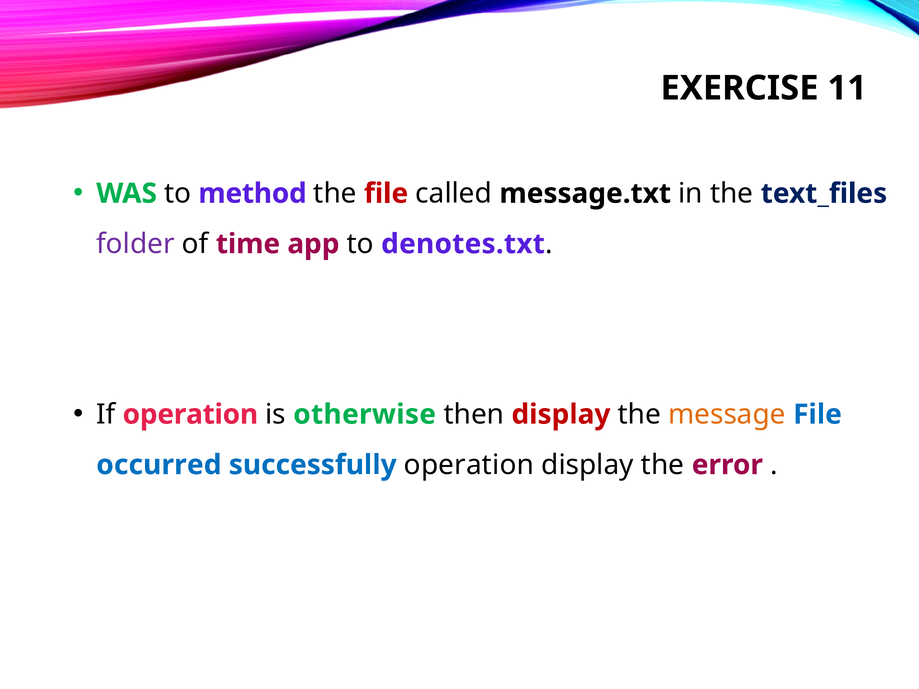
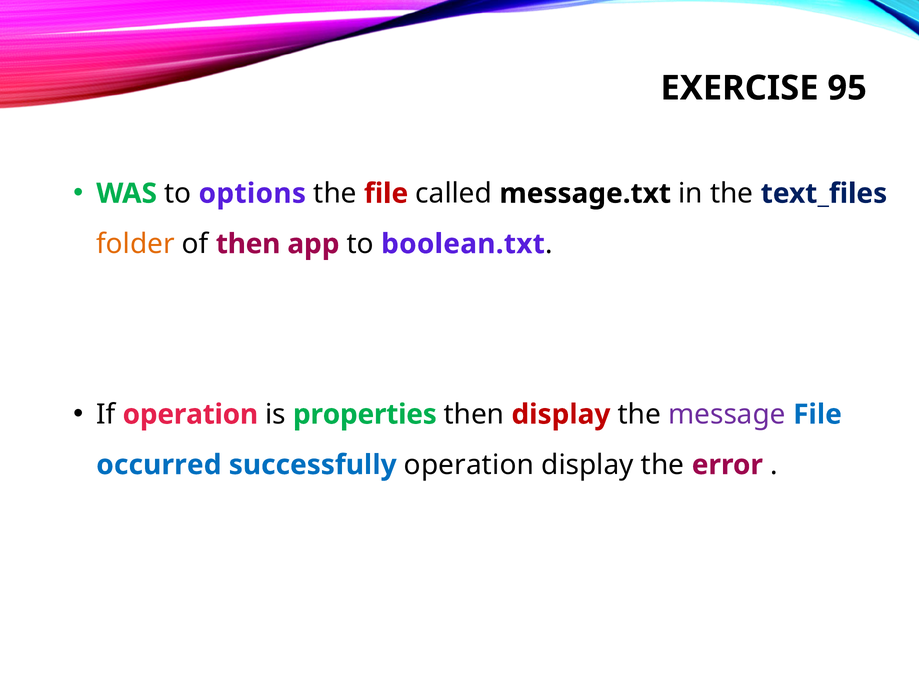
11: 11 -> 95 (847, 88)
method: method -> options (252, 194)
folder colour: purple -> orange (135, 244)
of time: time -> then (248, 244)
denotes.txt: denotes.txt -> boolean.txt (463, 244)
otherwise: otherwise -> properties (365, 415)
message colour: orange -> purple (727, 415)
